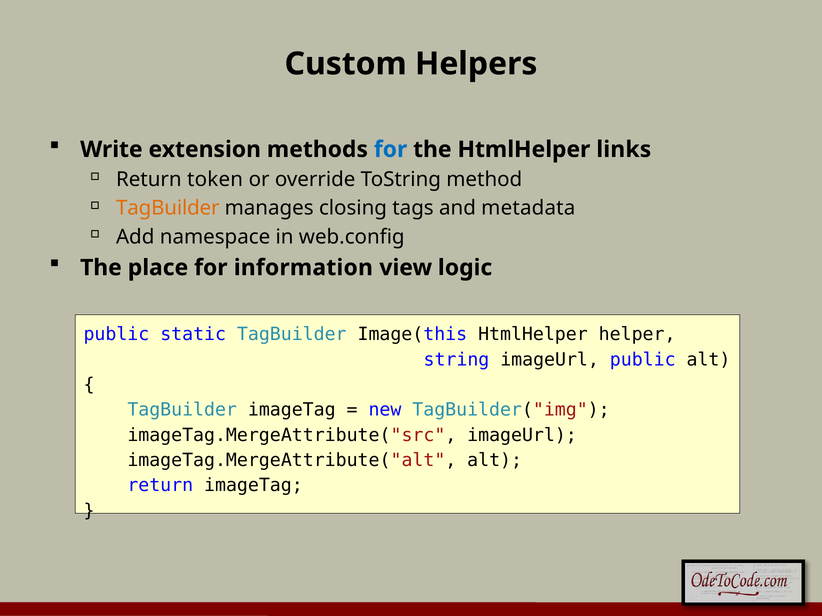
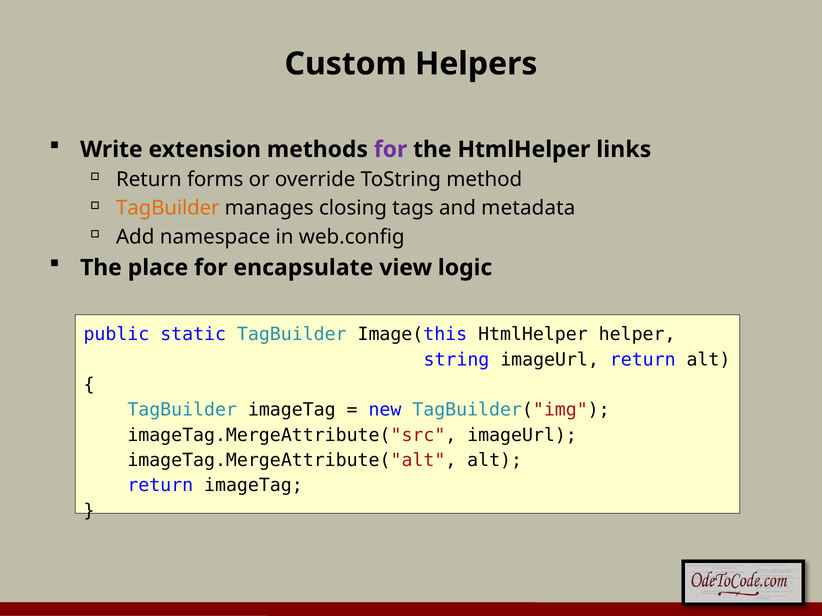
for colour: blue -> purple (391, 150)
token: token -> forms (215, 180)
information: information -> encapsulate (303, 268)
imageUrl public: public -> return (643, 360)
